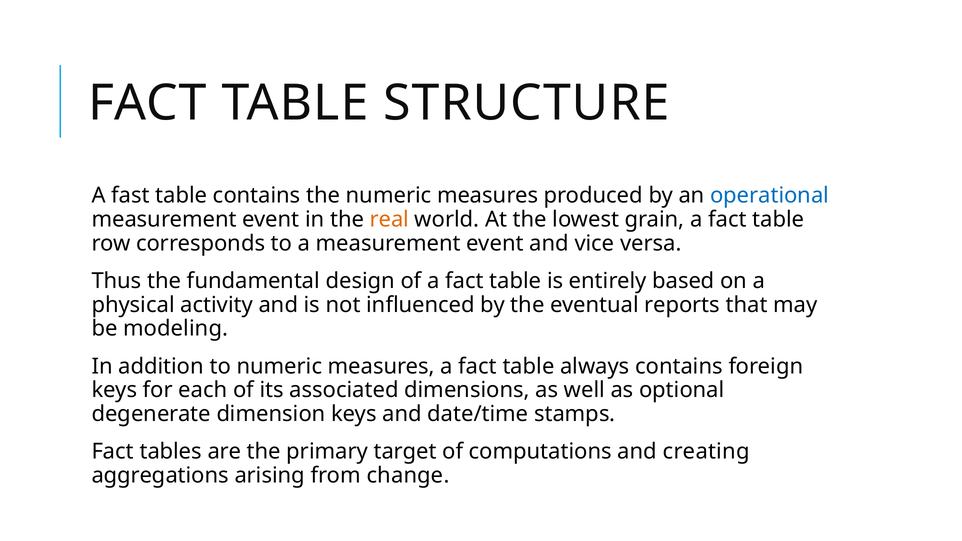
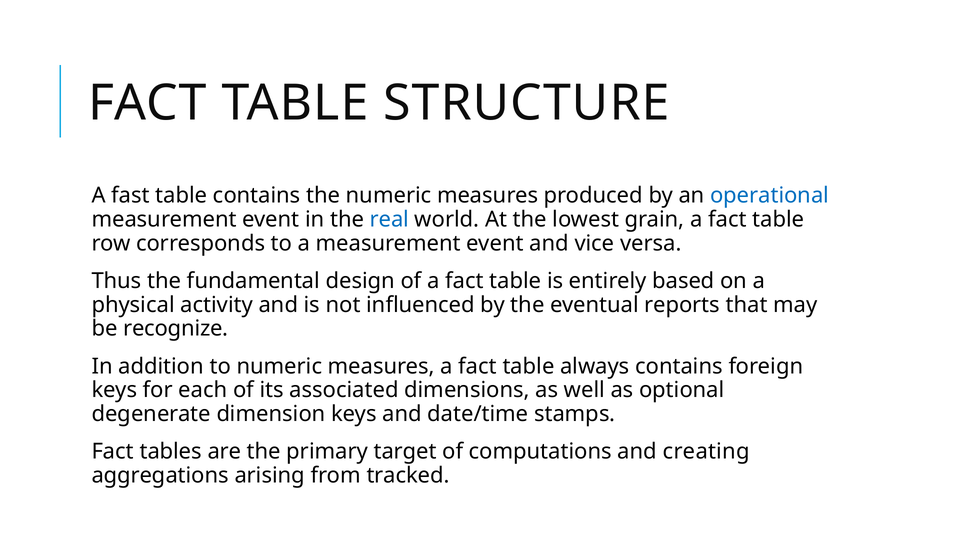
real colour: orange -> blue (389, 220)
modeling: modeling -> recognize (176, 329)
change: change -> tracked (408, 476)
